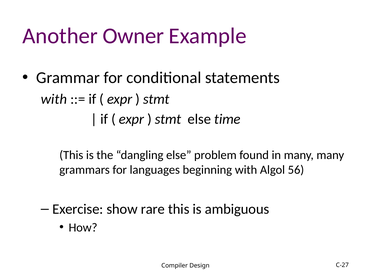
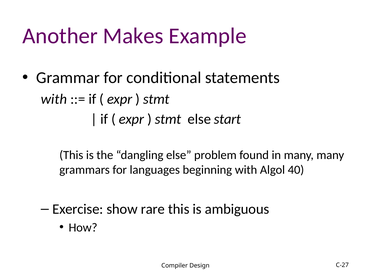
Owner: Owner -> Makes (133, 36)
time: time -> start (227, 119)
56: 56 -> 40 (296, 170)
